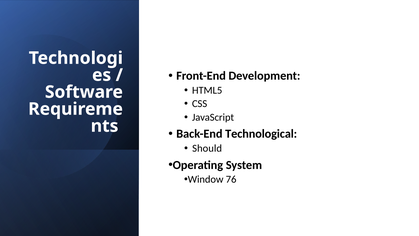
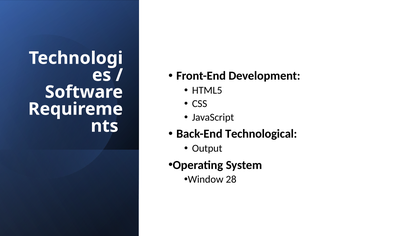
Should: Should -> Output (207, 148)
76: 76 -> 28 (231, 179)
